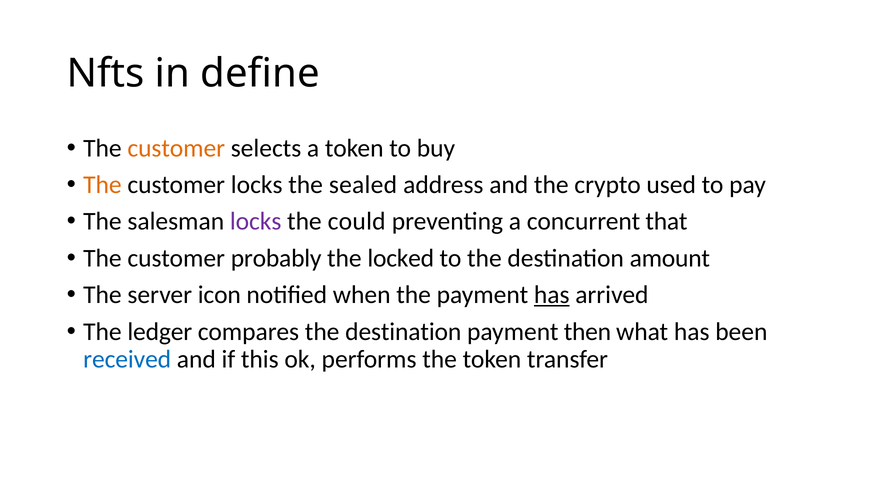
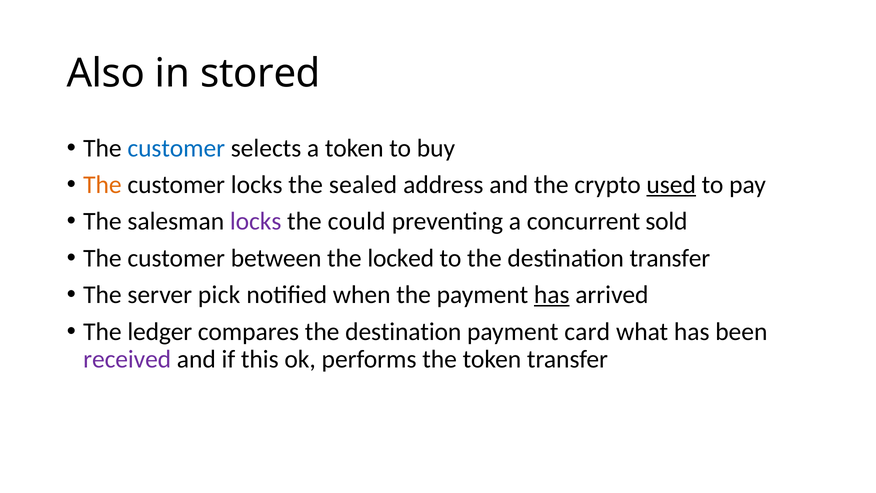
Nfts: Nfts -> Also (106, 74)
define: define -> stored (260, 74)
customer colour: orange -> blue (176, 148)
used underline: none -> present (671, 185)
that: that -> sold (666, 221)
probably: probably -> between (276, 258)
destination amount: amount -> transfer (670, 258)
icon: icon -> pick (219, 295)
then: then -> card (587, 331)
received colour: blue -> purple (127, 359)
